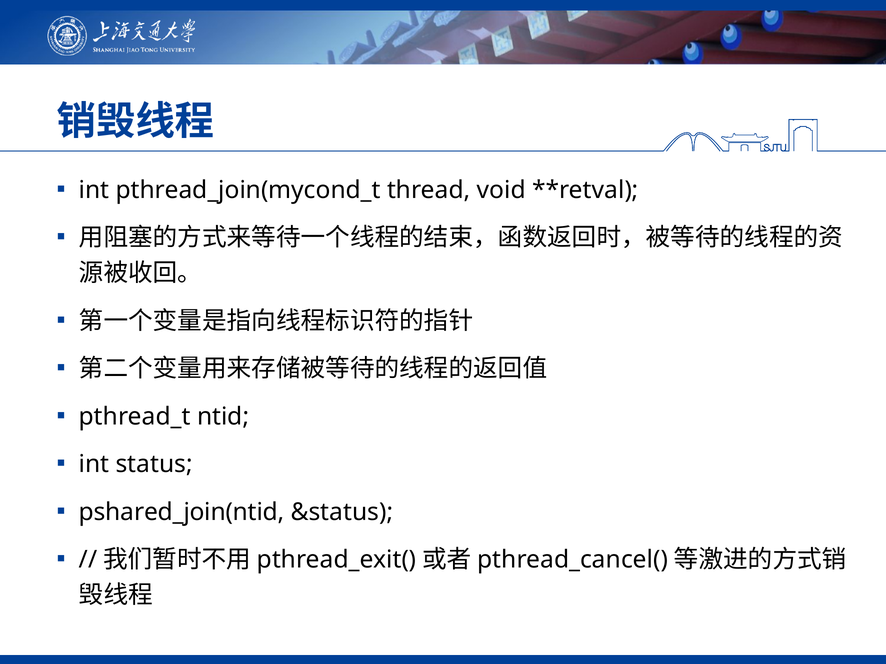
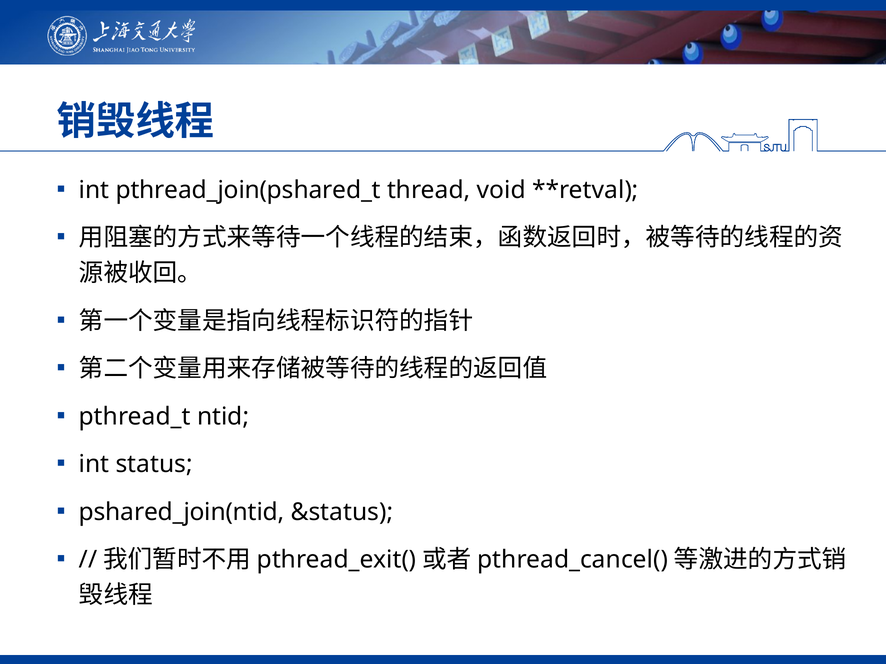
pthread_join(mycond_t: pthread_join(mycond_t -> pthread_join(pshared_t (248, 190)
